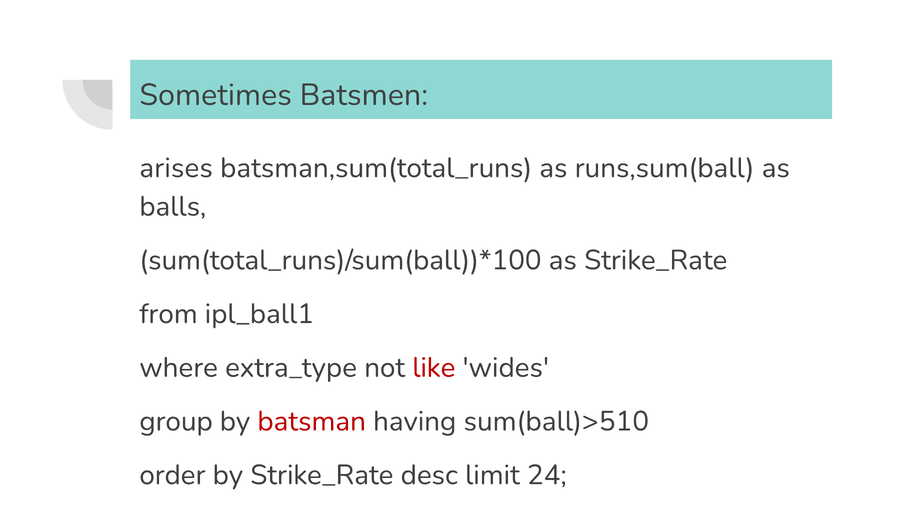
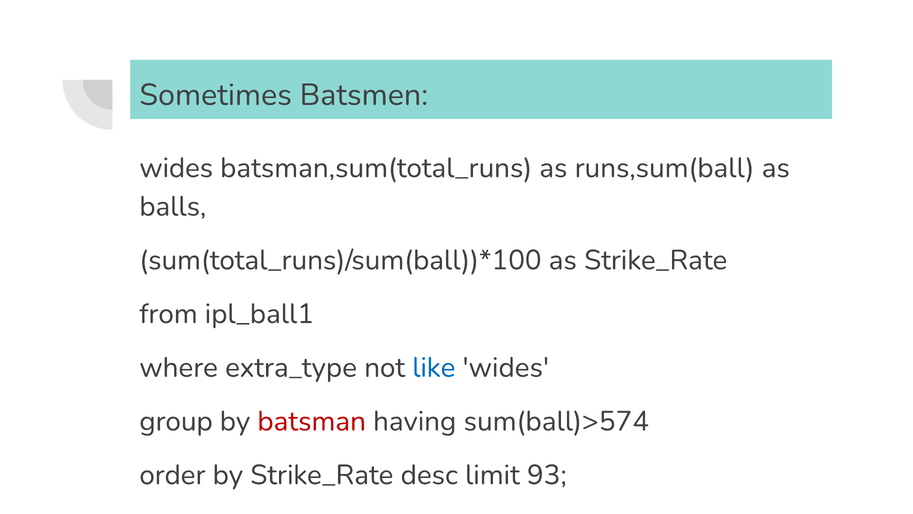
arises: arises -> wides (176, 168)
like colour: red -> blue (434, 367)
sum(ball)>510: sum(ball)>510 -> sum(ball)>574 (556, 421)
24: 24 -> 93 (547, 475)
